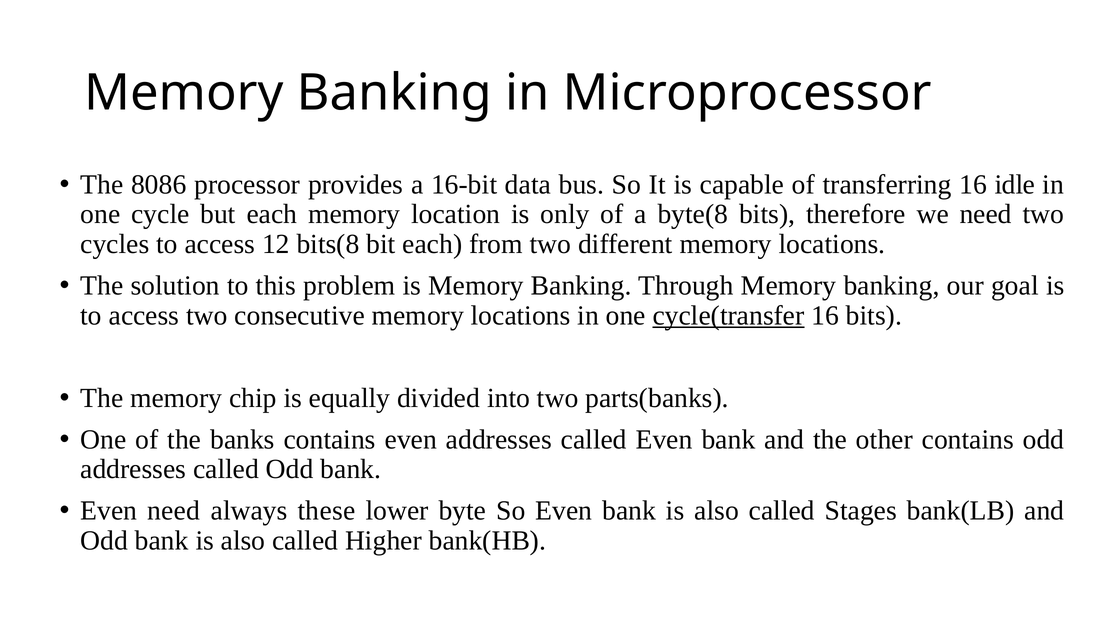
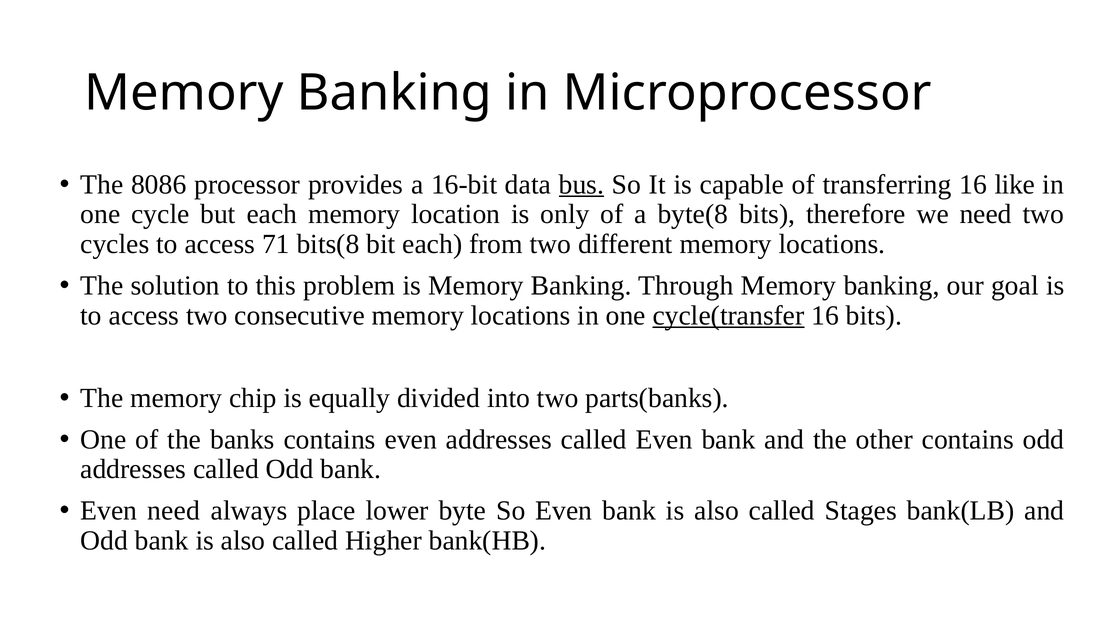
bus underline: none -> present (581, 185)
idle: idle -> like (1015, 185)
12: 12 -> 71 (276, 244)
these: these -> place (327, 511)
